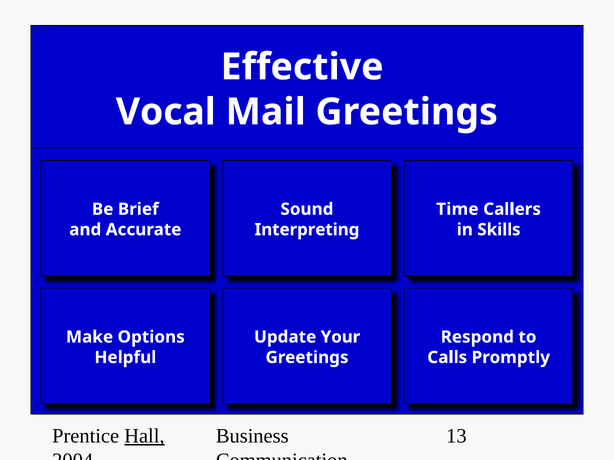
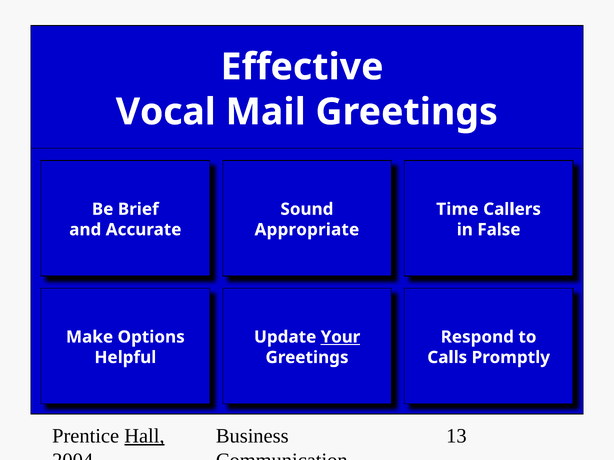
Interpreting: Interpreting -> Appropriate (307, 230)
Skills: Skills -> False (499, 230)
Your underline: none -> present (340, 337)
